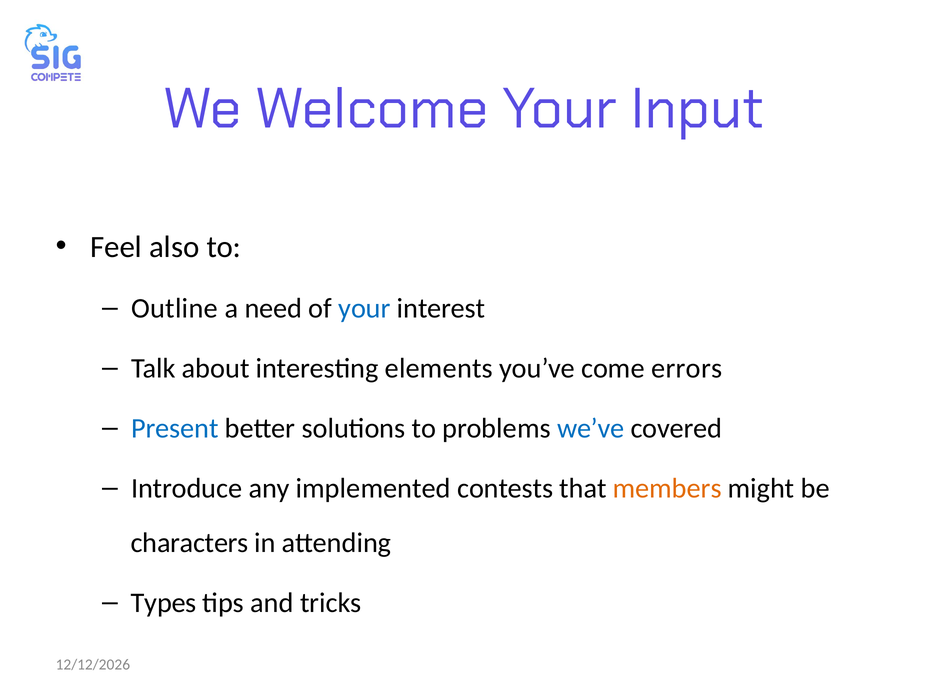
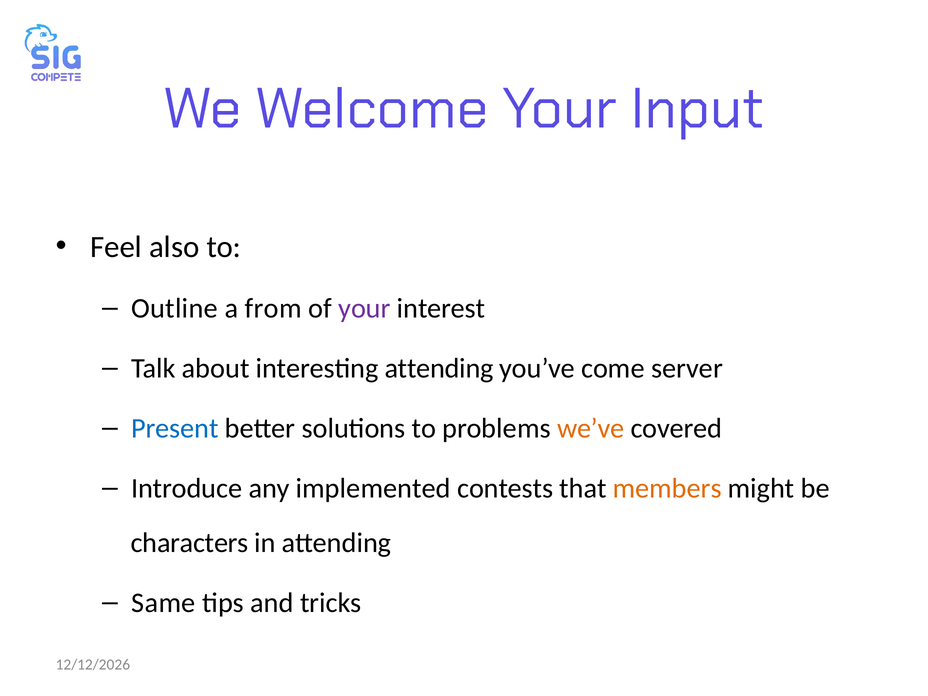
need: need -> from (273, 308)
your colour: blue -> purple (365, 308)
interesting elements: elements -> attending (439, 368)
errors: errors -> server (687, 368)
we’ve colour: blue -> orange (591, 428)
Types: Types -> Same (163, 603)
